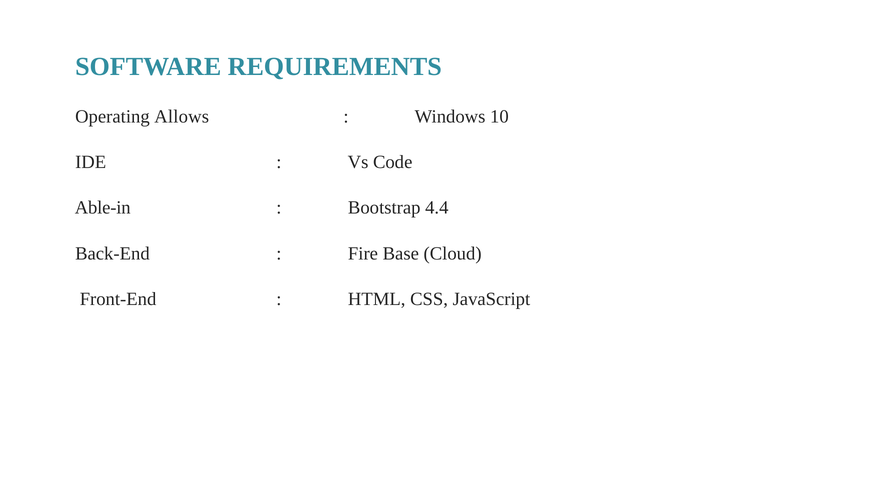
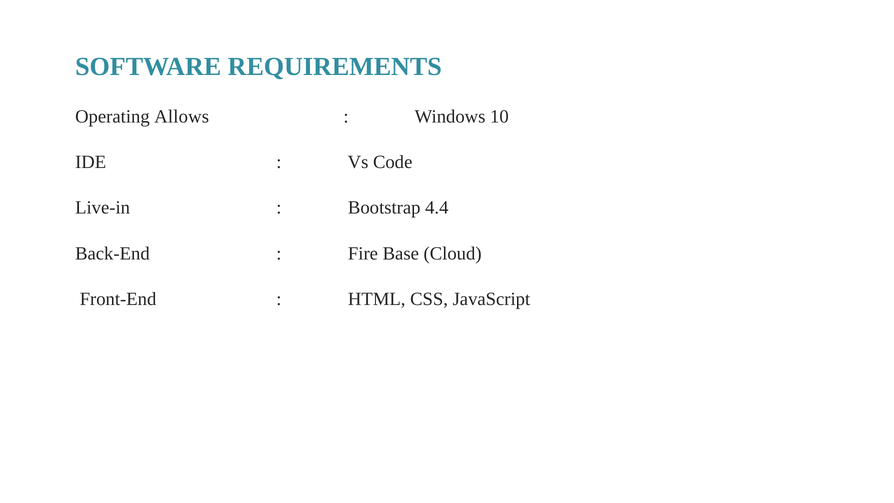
Able-in: Able-in -> Live-in (103, 208)
